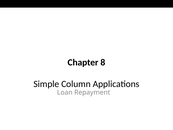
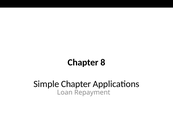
Simple Column: Column -> Chapter (76, 84)
